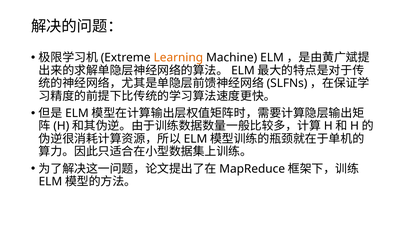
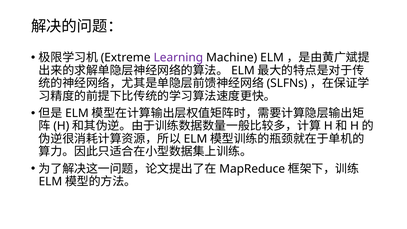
Learning colour: orange -> purple (178, 58)
